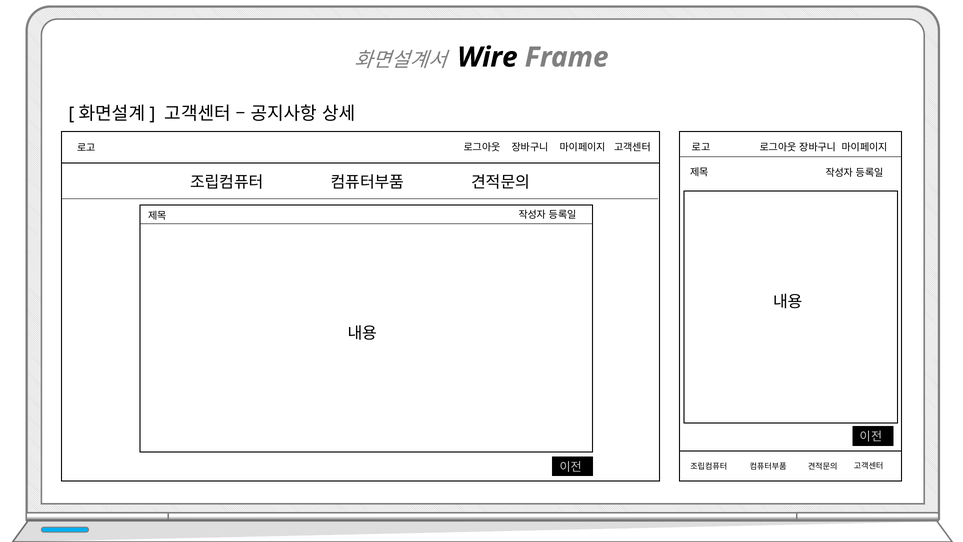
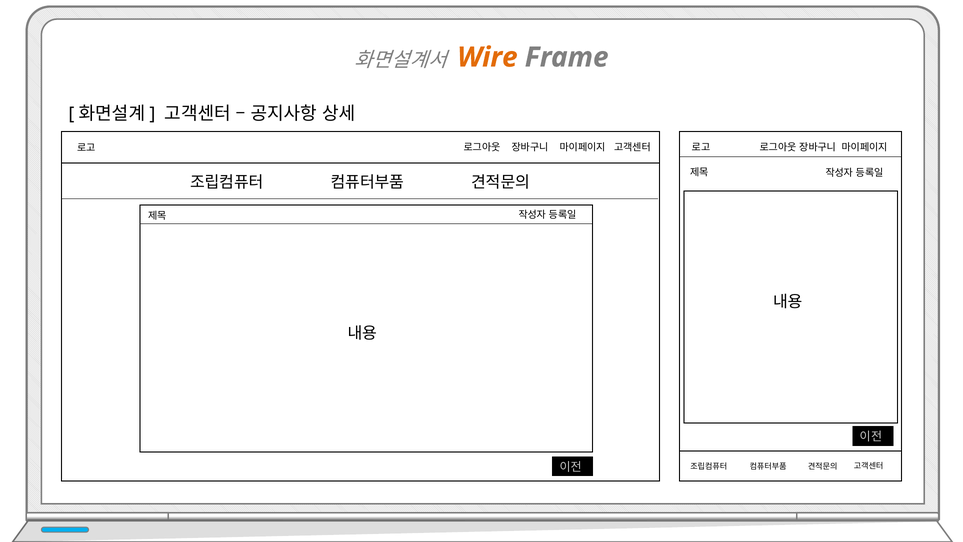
Wire colour: black -> orange (487, 57)
